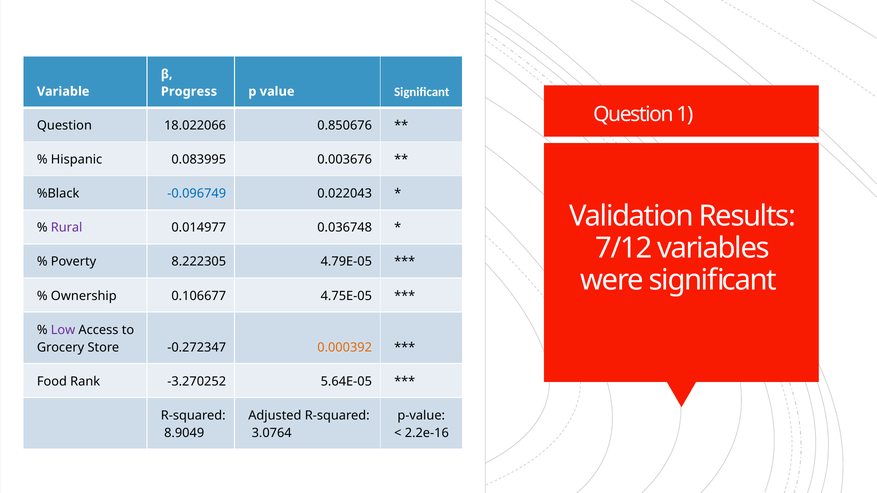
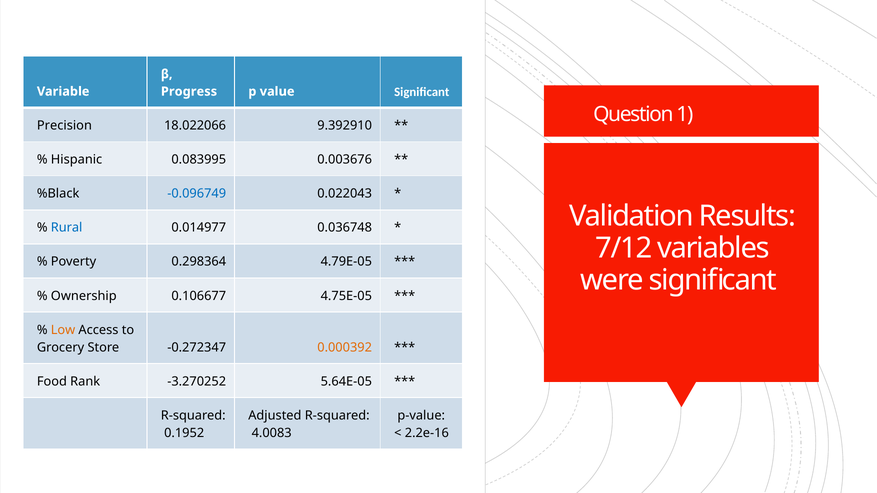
Question: Question -> Precision (64, 126)
0.850676: 0.850676 -> 9.392910 (345, 126)
Rural colour: purple -> blue (67, 228)
8.222305: 8.222305 -> 0.298364 (199, 262)
Low colour: purple -> orange (63, 330)
8.9049: 8.9049 -> 0.1952 (184, 433)
3.0764: 3.0764 -> 4.0083 (272, 433)
